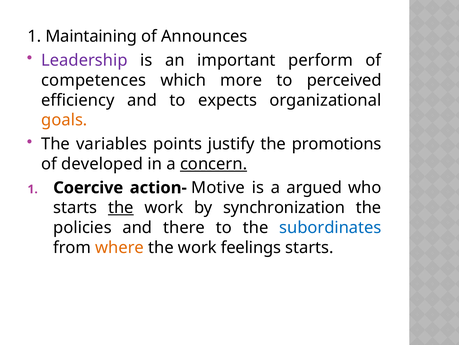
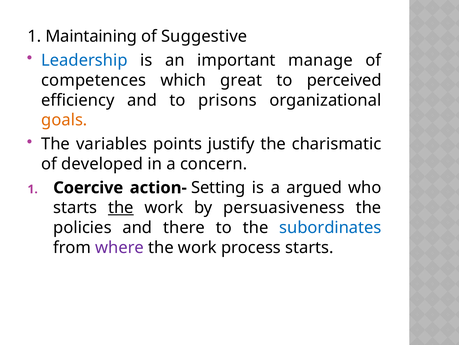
Announces: Announces -> Suggestive (204, 36)
Leadership colour: purple -> blue (84, 60)
perform: perform -> manage (321, 60)
more: more -> great (241, 80)
expects: expects -> prisons (227, 100)
promotions: promotions -> charismatic (337, 144)
concern underline: present -> none (214, 164)
Motive: Motive -> Setting (218, 187)
synchronization: synchronization -> persuasiveness (284, 207)
where colour: orange -> purple (120, 247)
feelings: feelings -> process (251, 247)
